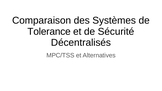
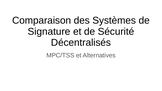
Tolerance: Tolerance -> Signature (49, 32)
